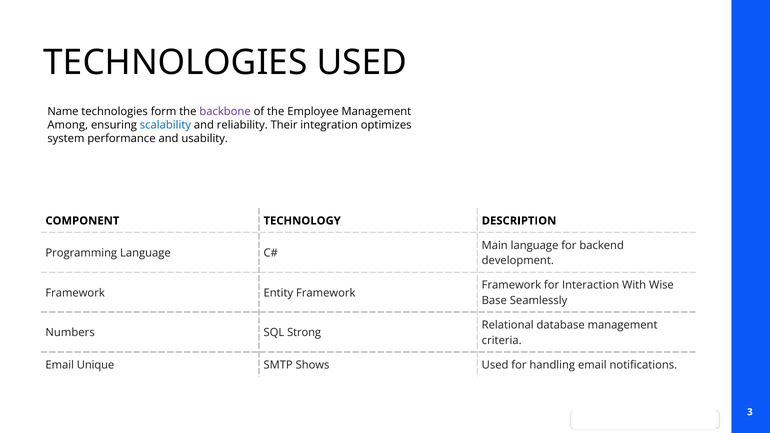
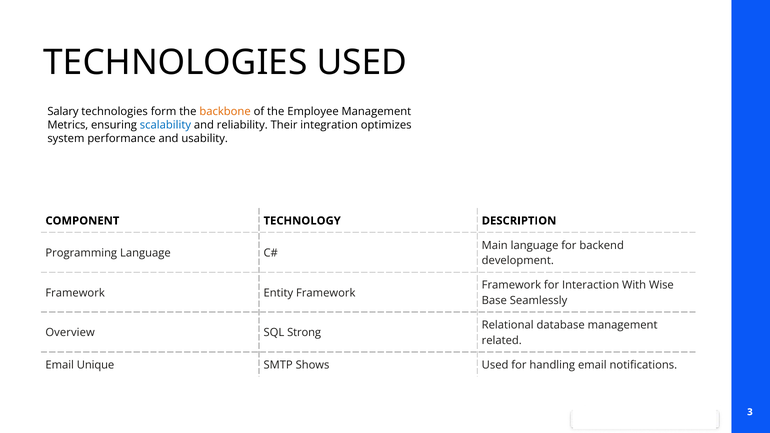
Name: Name -> Salary (63, 112)
backbone colour: purple -> orange (225, 112)
Among: Among -> Metrics (68, 125)
Numbers: Numbers -> Overview (70, 333)
criteria: criteria -> related (502, 340)
